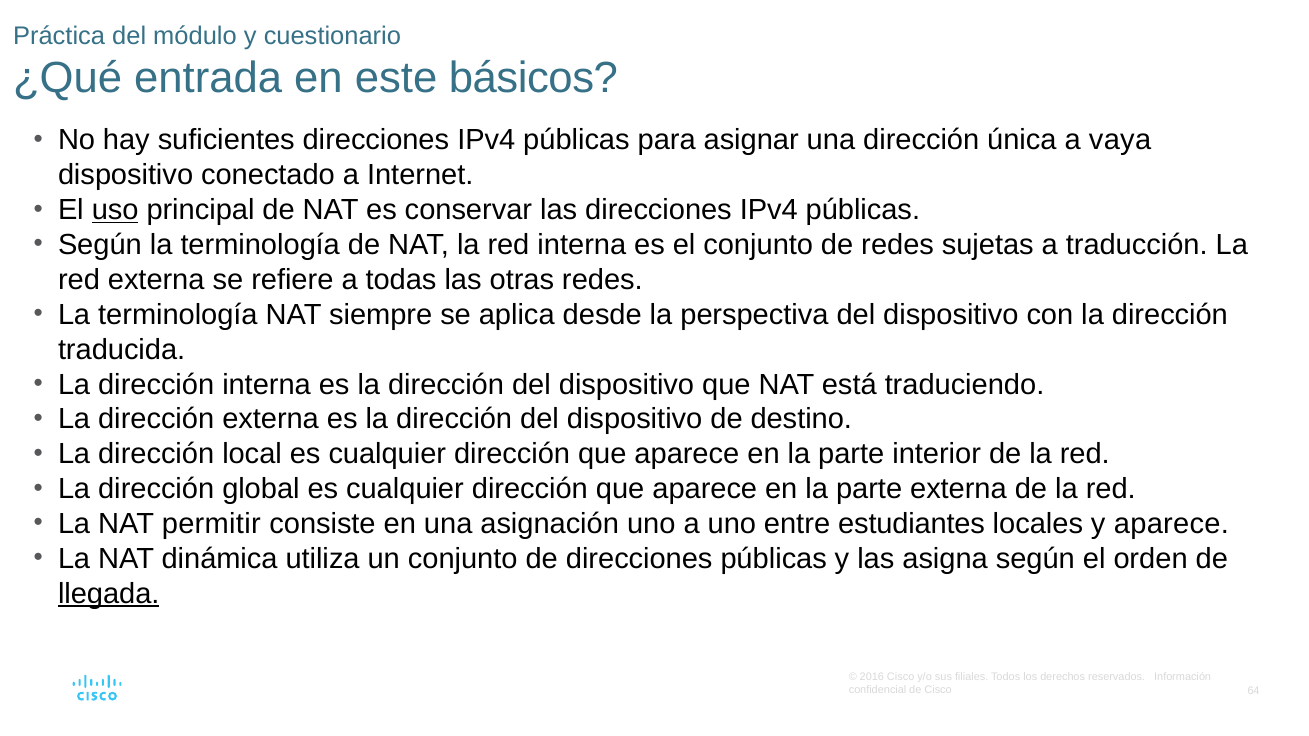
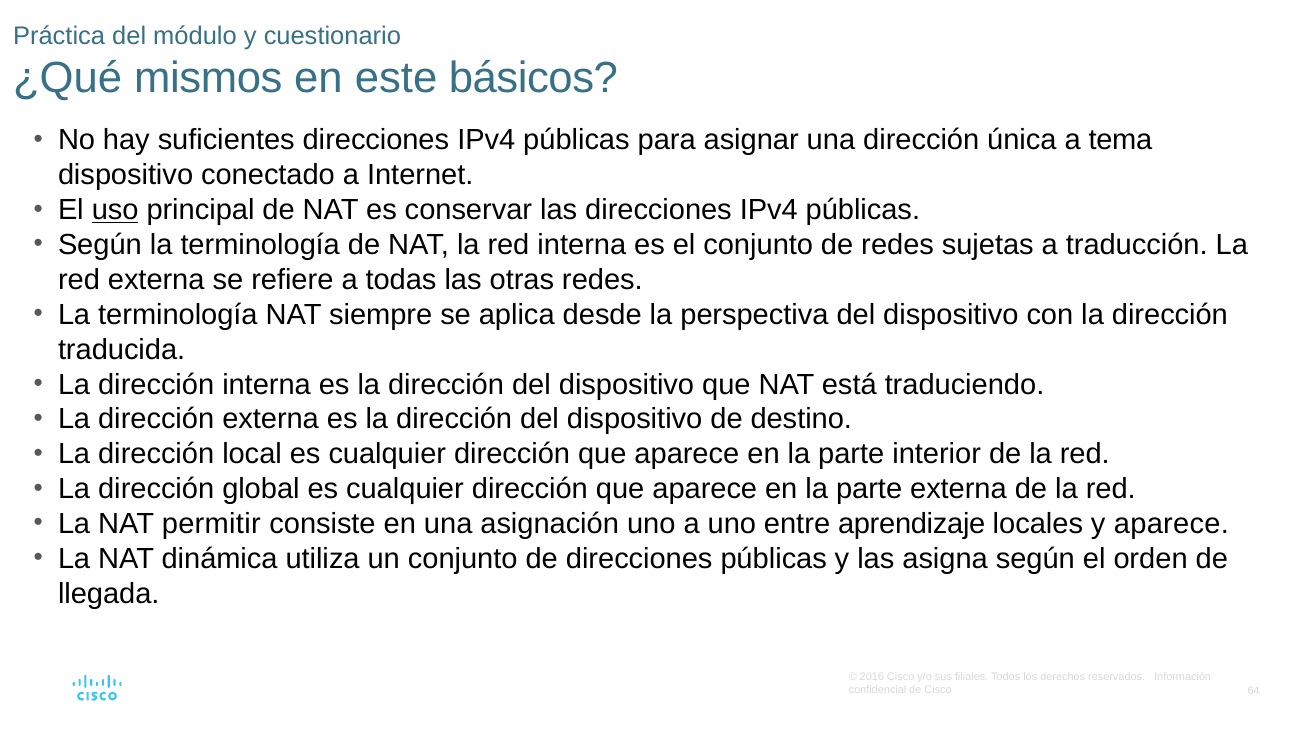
entrada: entrada -> mismos (208, 78)
vaya: vaya -> tema (1120, 140)
estudiantes: estudiantes -> aprendizaje (912, 524)
llegada underline: present -> none (109, 594)
